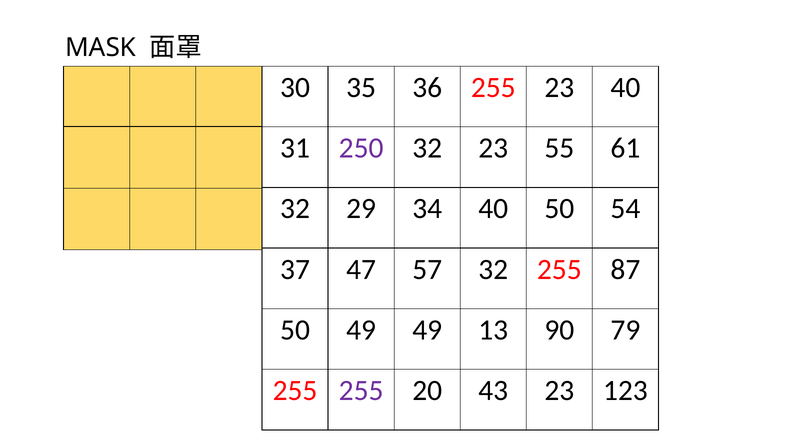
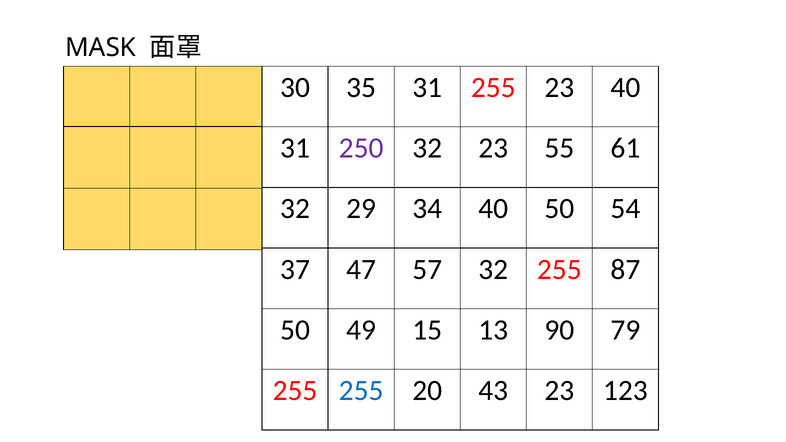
35 36: 36 -> 31 (427, 88)
49 49: 49 -> 15 (427, 330)
255 colour: purple -> blue (361, 391)
